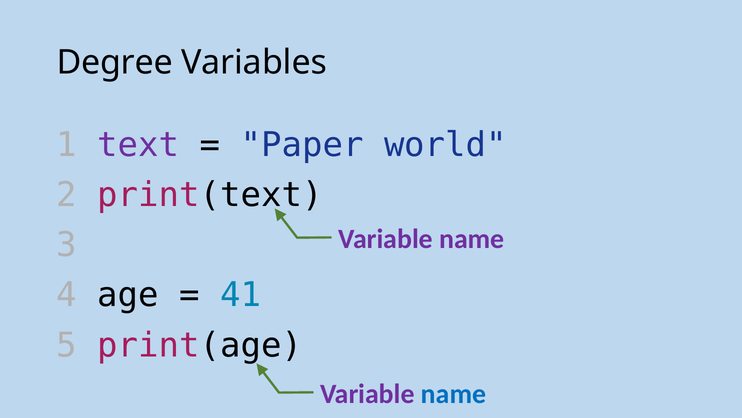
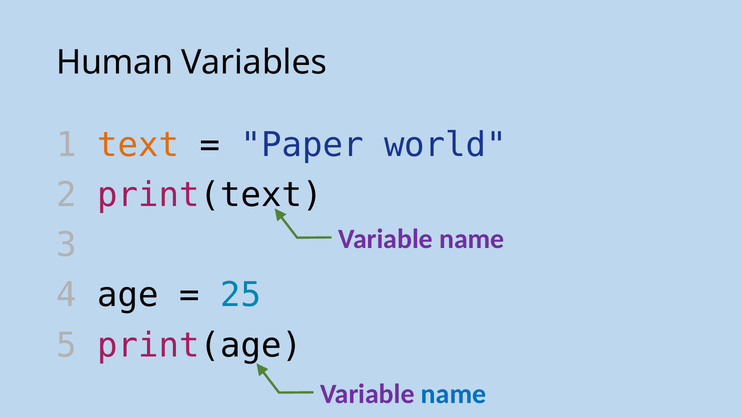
Degree: Degree -> Human (115, 62)
text colour: purple -> orange (138, 145)
41: 41 -> 25 (241, 295)
